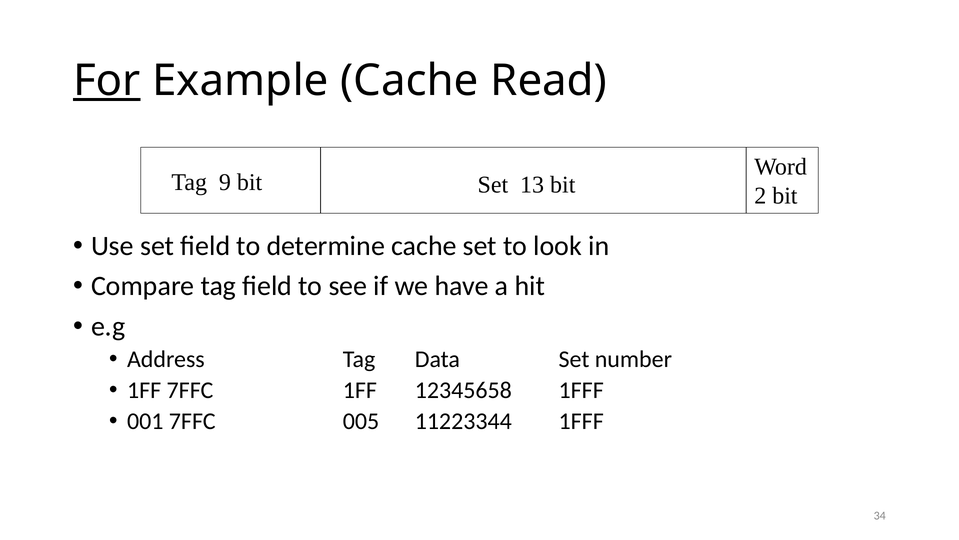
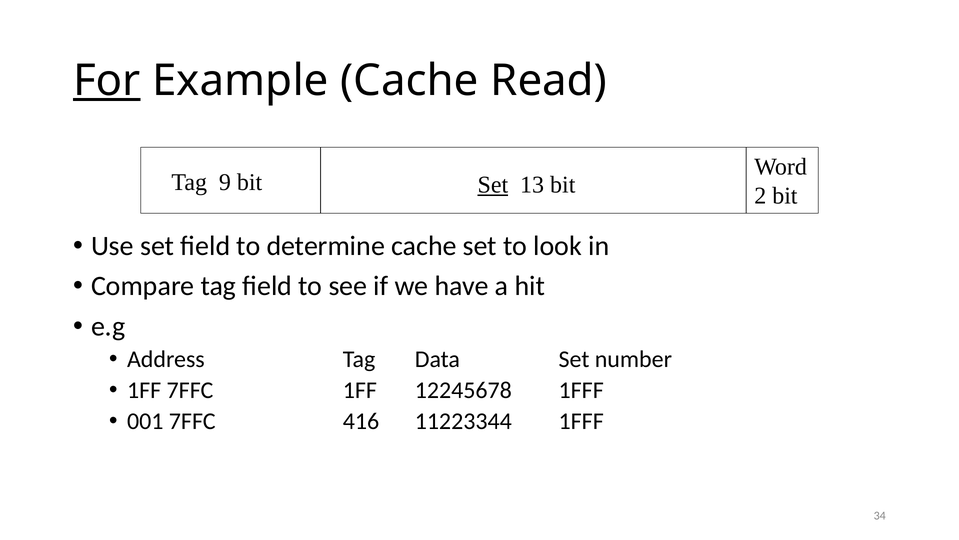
Set underline: none -> present (493, 185)
12345658: 12345658 -> 12245678 (463, 390)
005: 005 -> 416 (361, 421)
